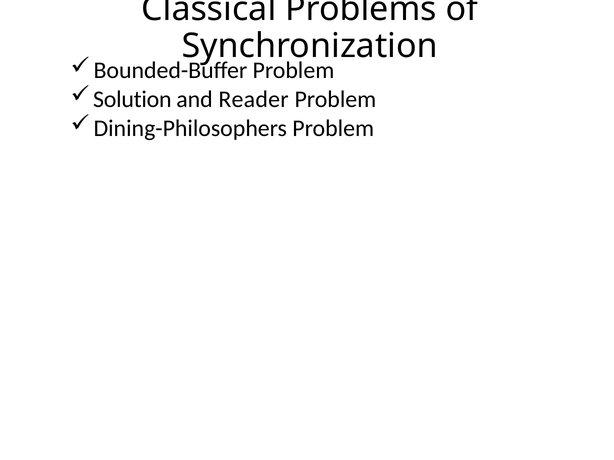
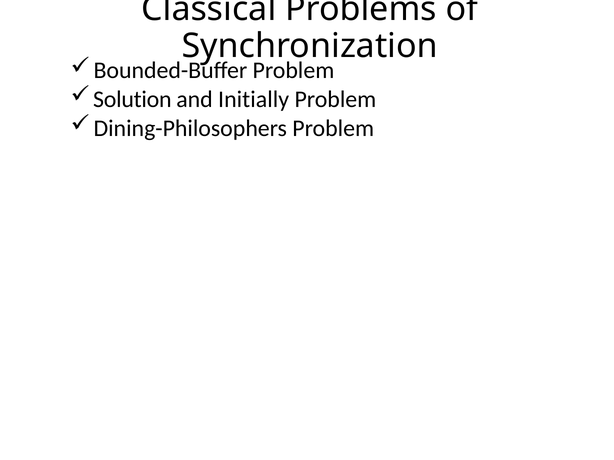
Reader: Reader -> Initially (254, 100)
